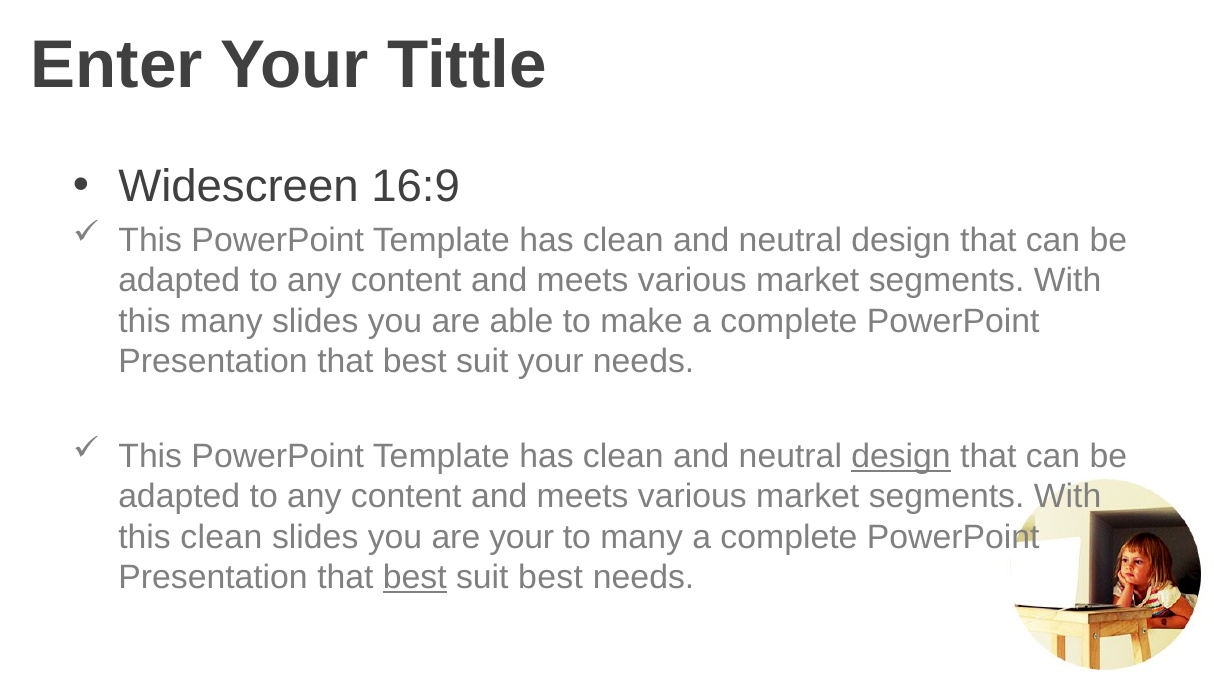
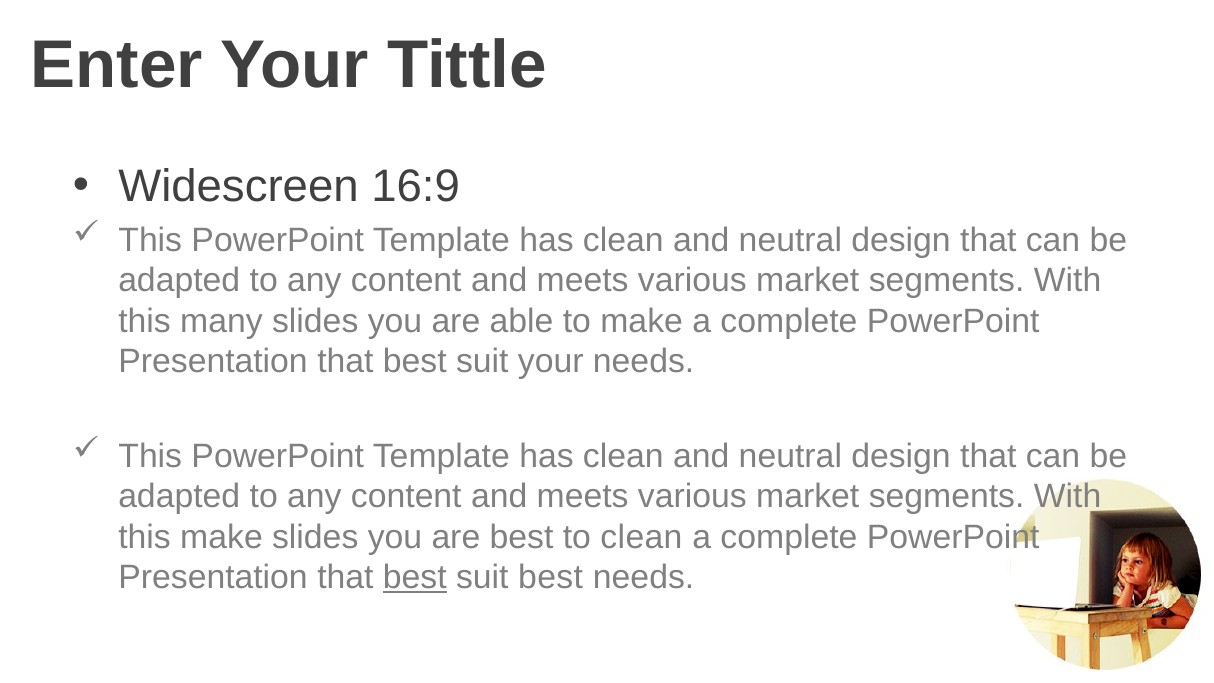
design underline: present -> none (901, 456)
this clean: clean -> make (221, 537)
are your: your -> best (522, 537)
to many: many -> clean (641, 537)
